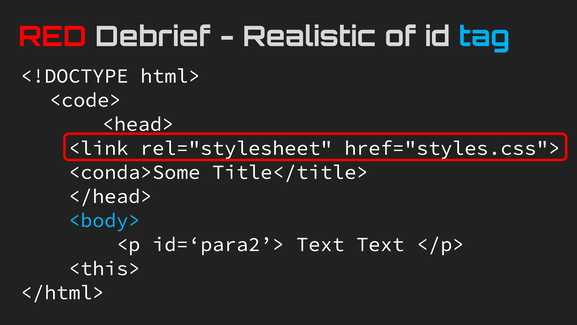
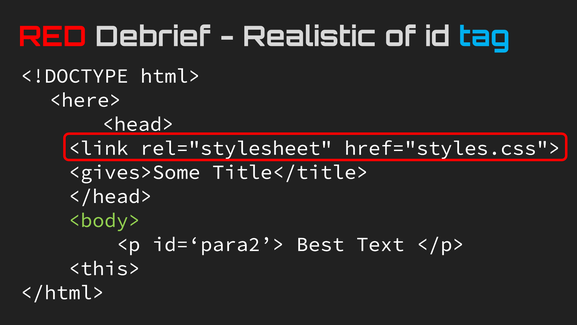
<code>: <code> -> <here> (85, 100)
<conda>Some: <conda>Some -> <gives>Some (134, 172)
<body> colour: light blue -> light green (104, 220)
id=‘para2’> Text: Text -> Best (320, 244)
